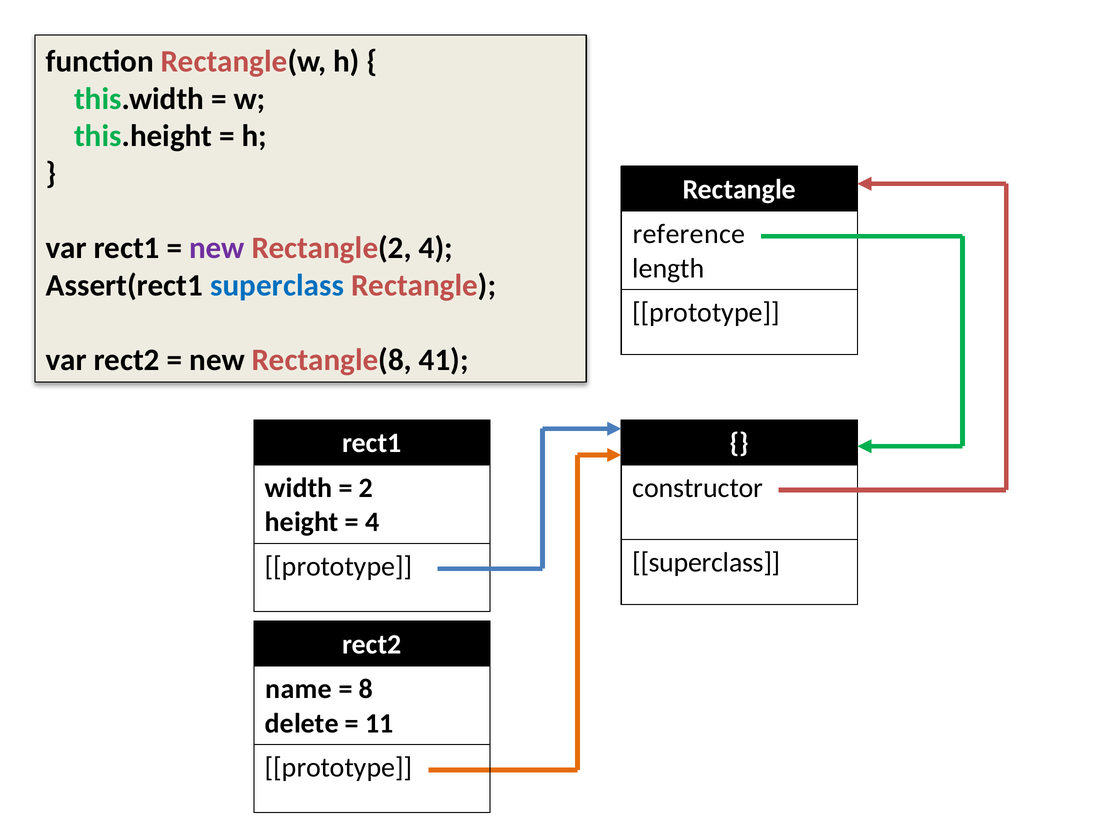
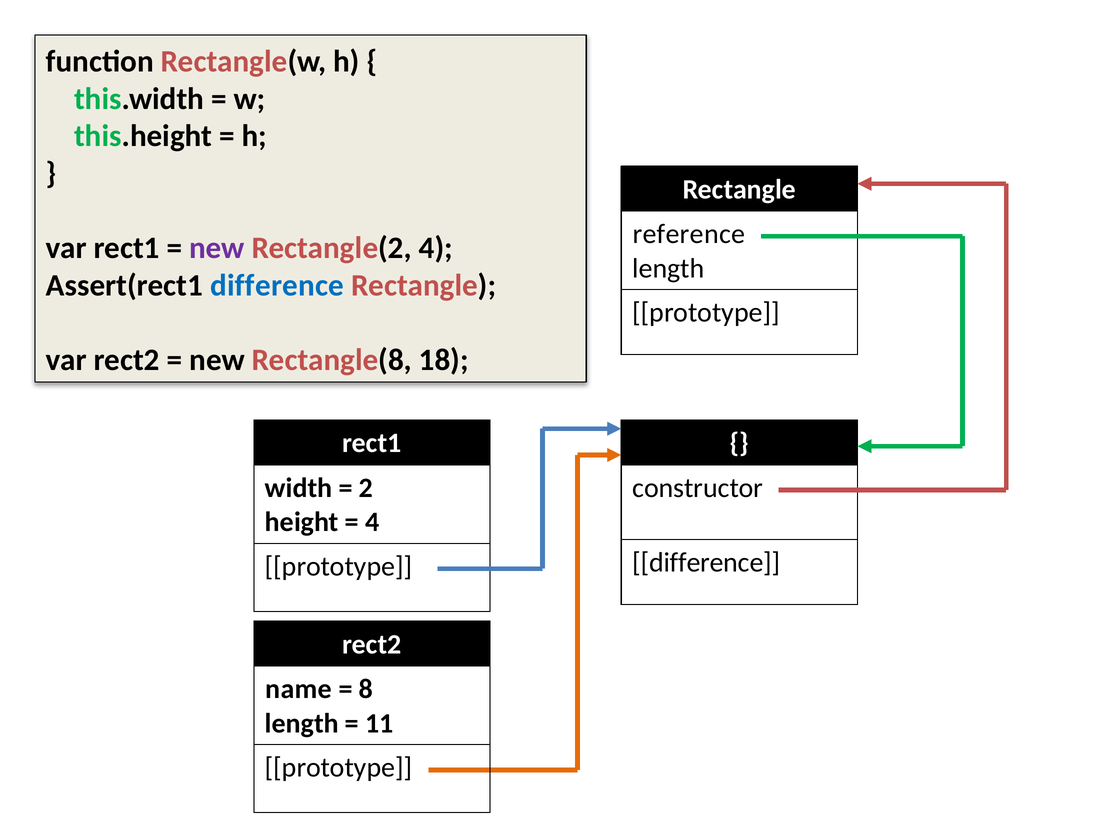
Assert(rect1 superclass: superclass -> difference (277, 285)
41: 41 -> 18 (444, 360)
superclass: superclass -> difference (706, 563)
delete: delete -> length (302, 723)
